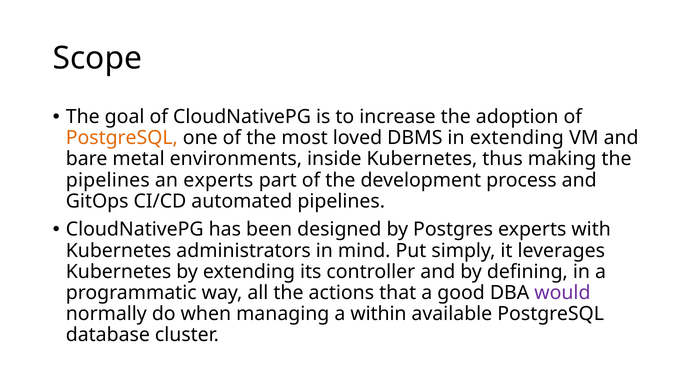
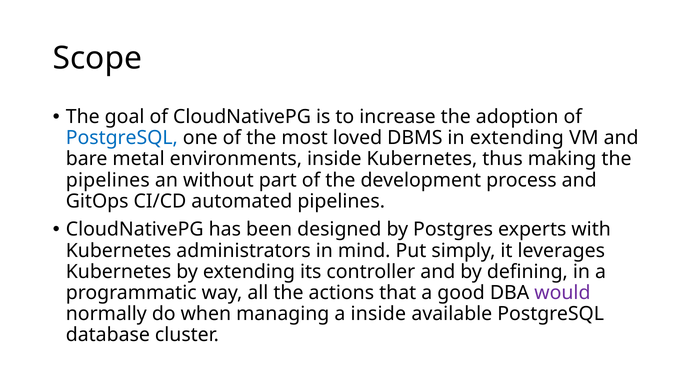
PostgreSQL colour: orange -> blue (122, 138)
an experts: experts -> without (218, 180)
a within: within -> inside (378, 314)
